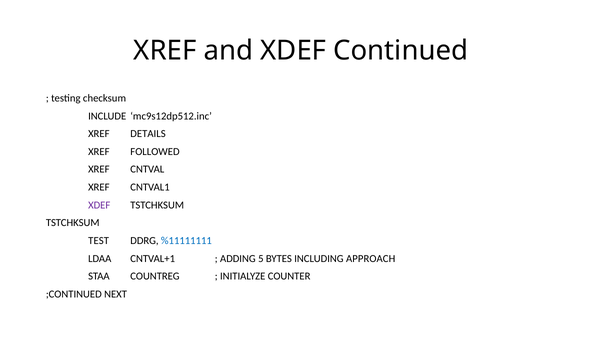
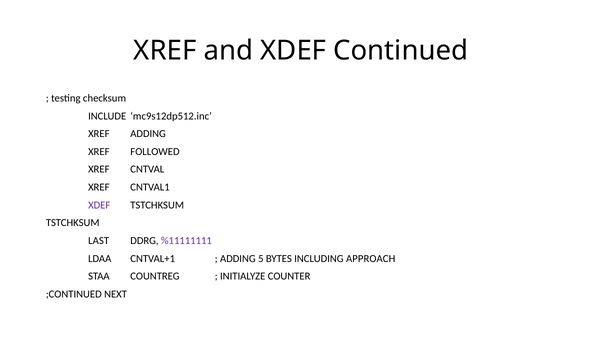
XREF DETAILS: DETAILS -> ADDING (148, 134)
TEST: TEST -> LAST (99, 240)
%11111111 colour: blue -> purple (186, 240)
